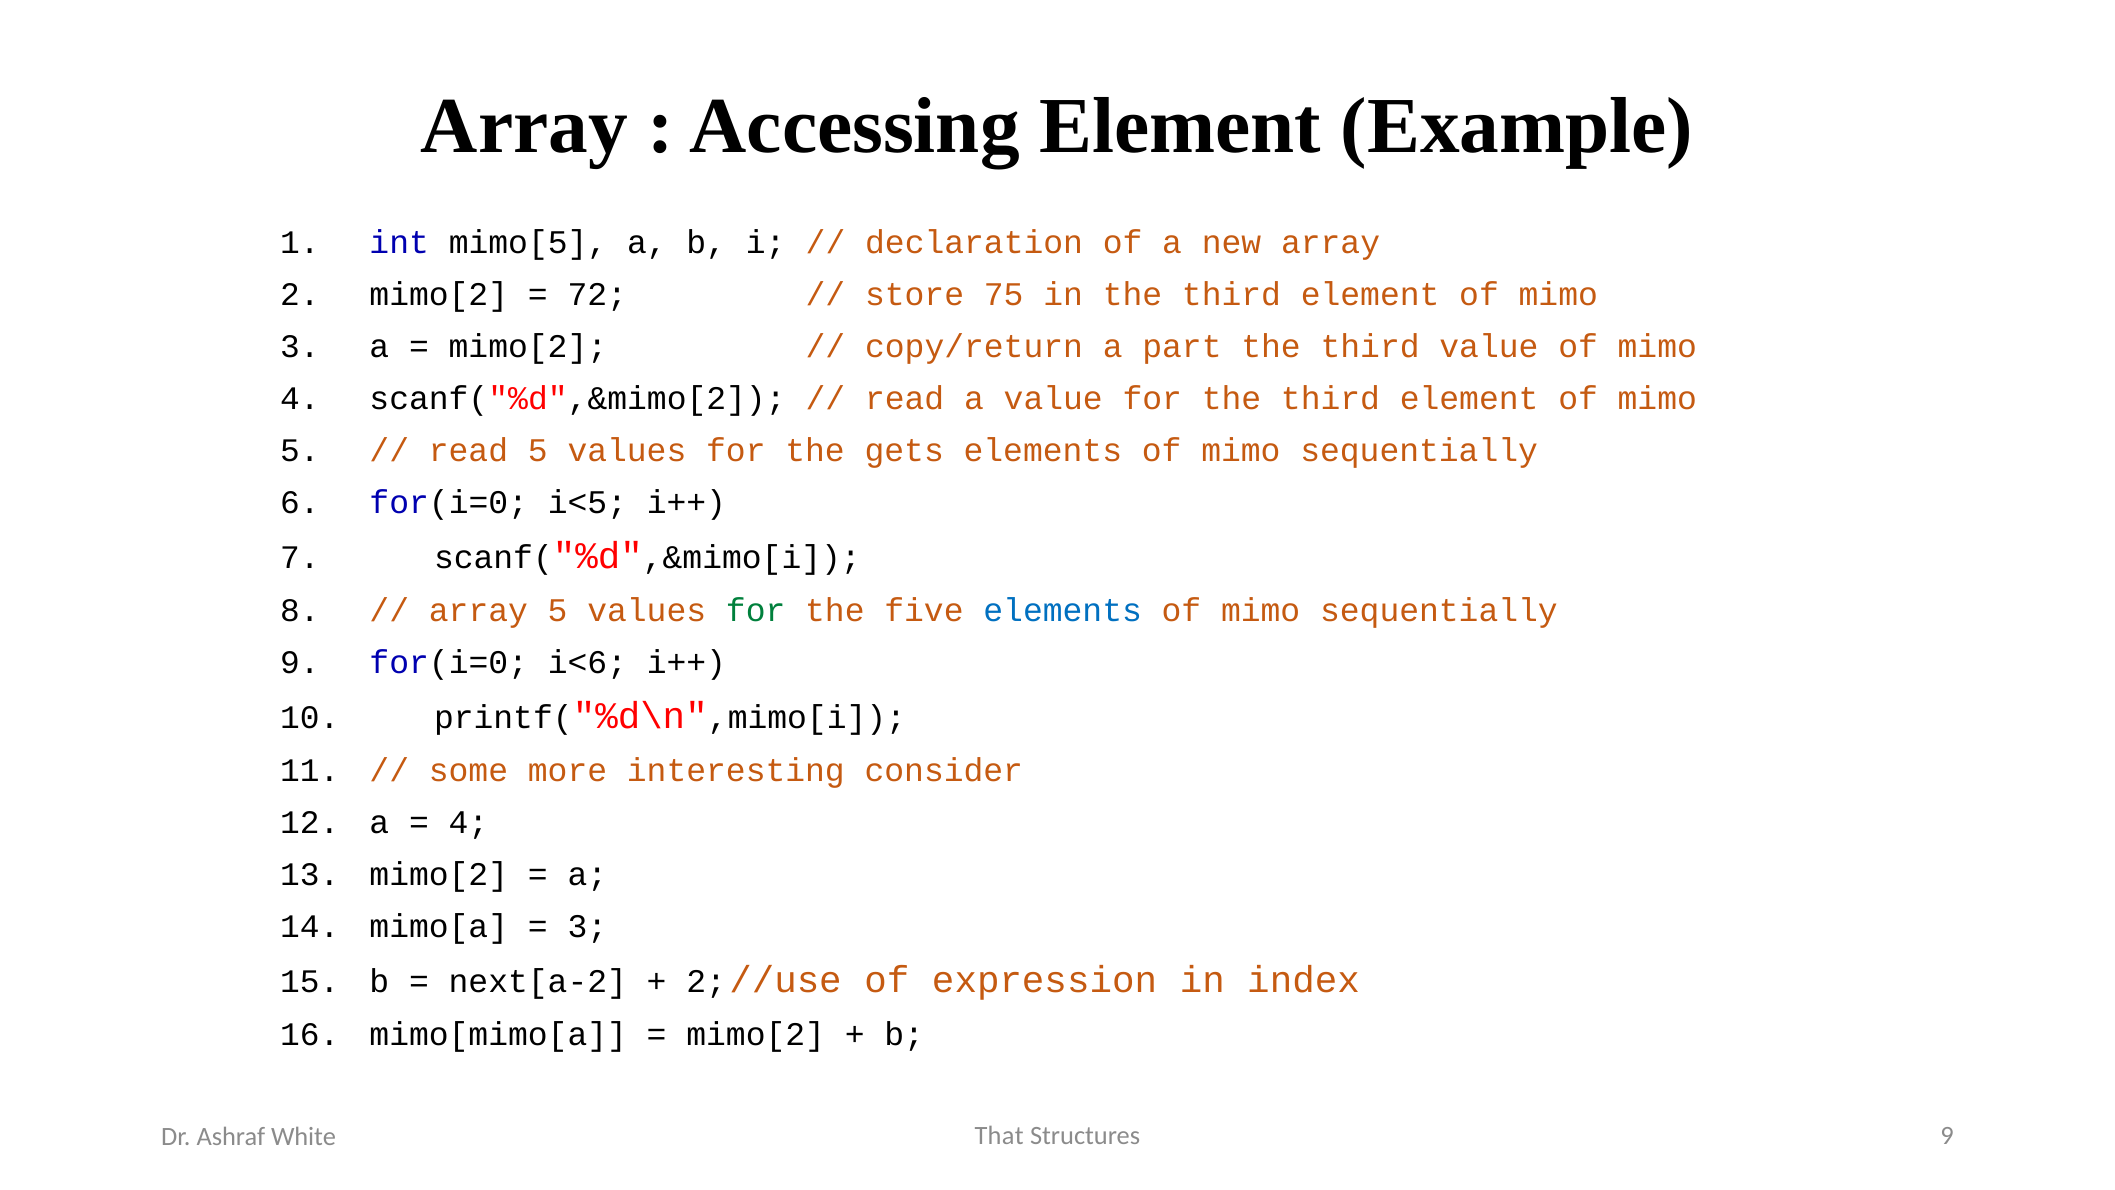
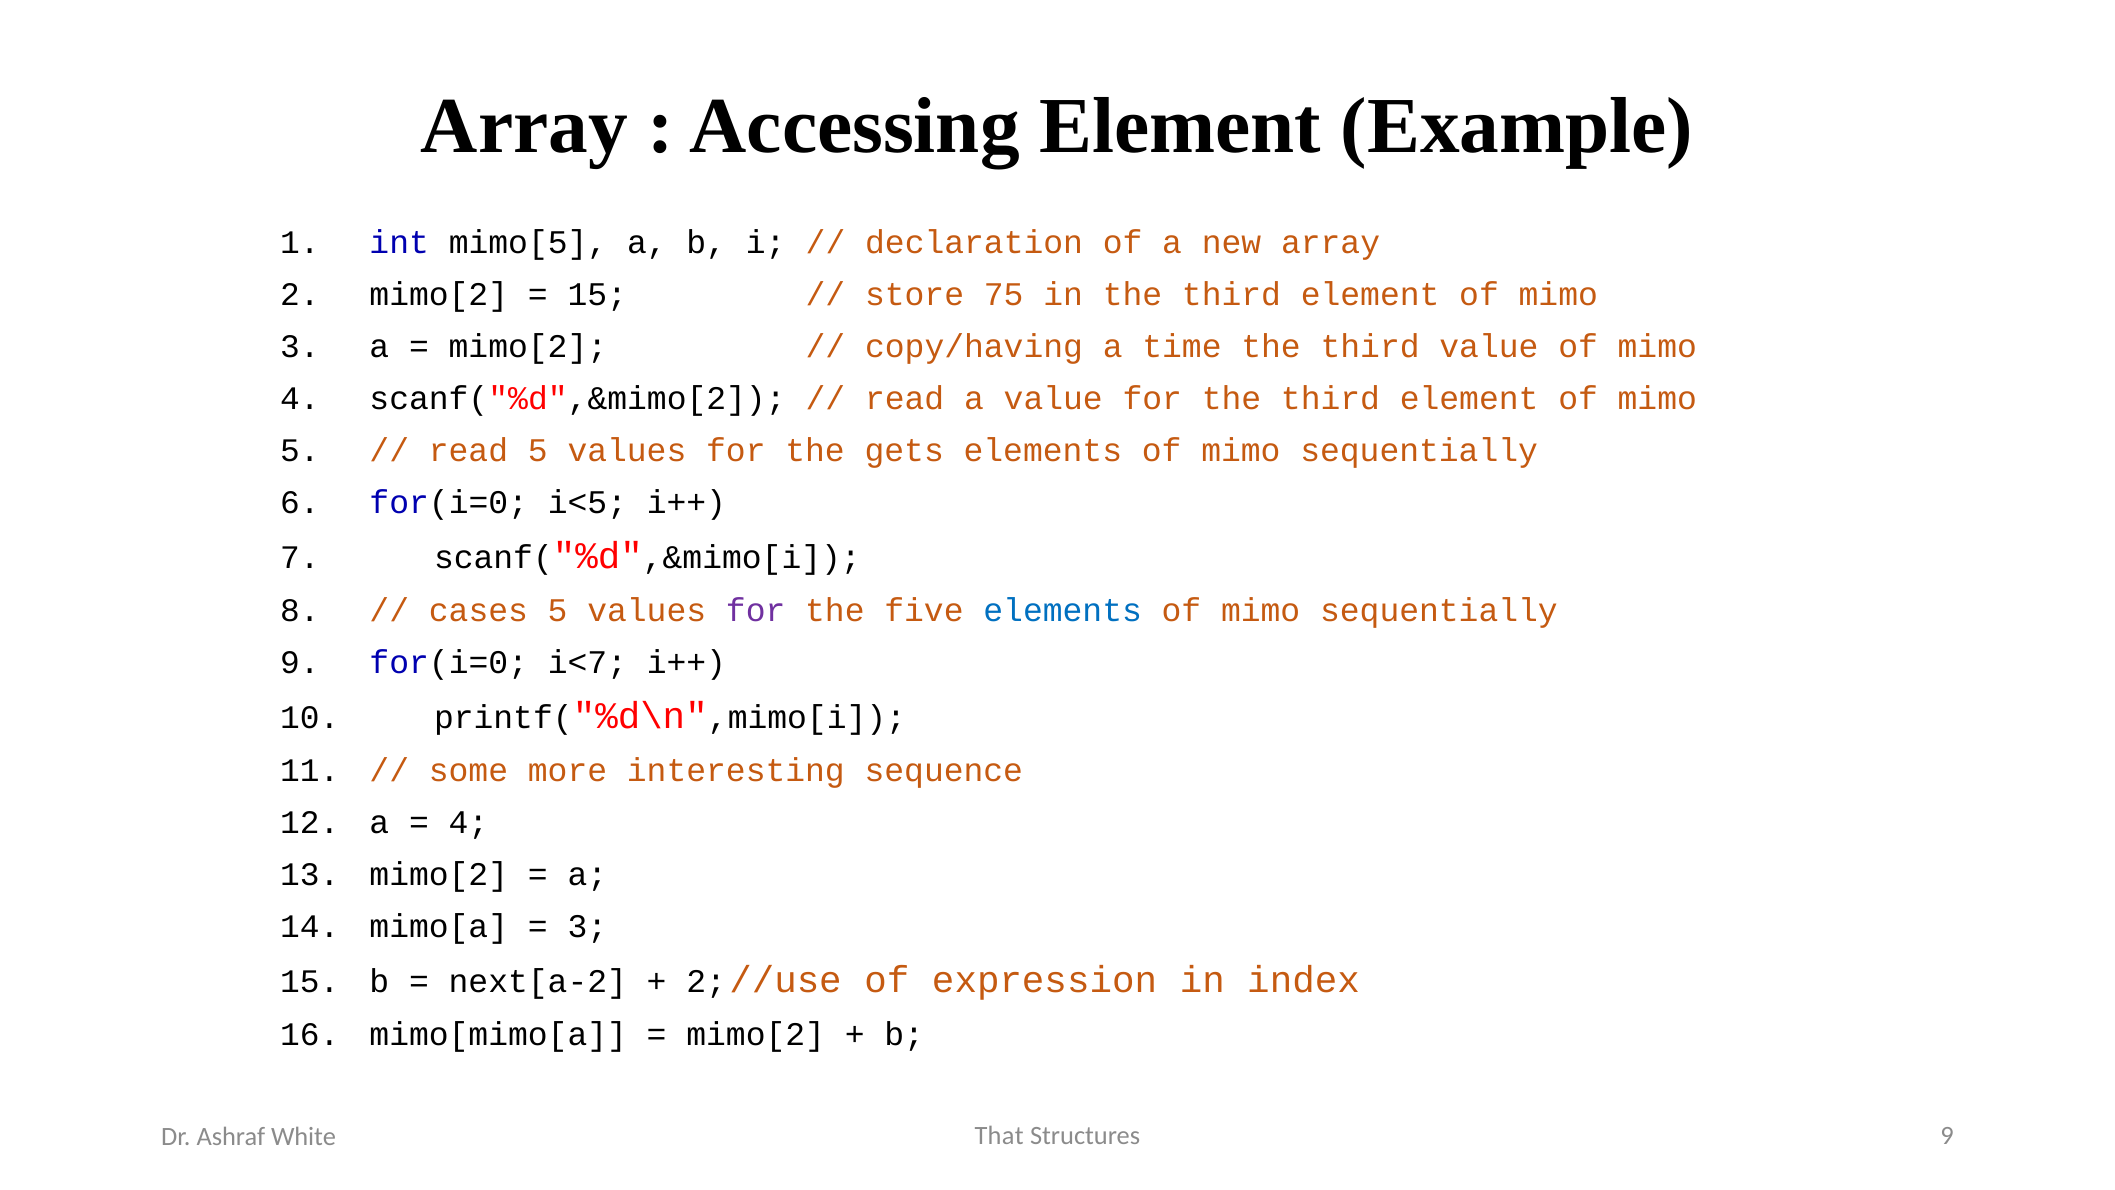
72: 72 -> 15 (597, 295)
copy/return: copy/return -> copy/having (974, 347)
part: part -> time (1182, 347)
array: array -> cases (478, 610)
for colour: green -> purple (756, 610)
i<6: i<6 -> i<7 (587, 662)
consider: consider -> sequence (944, 770)
